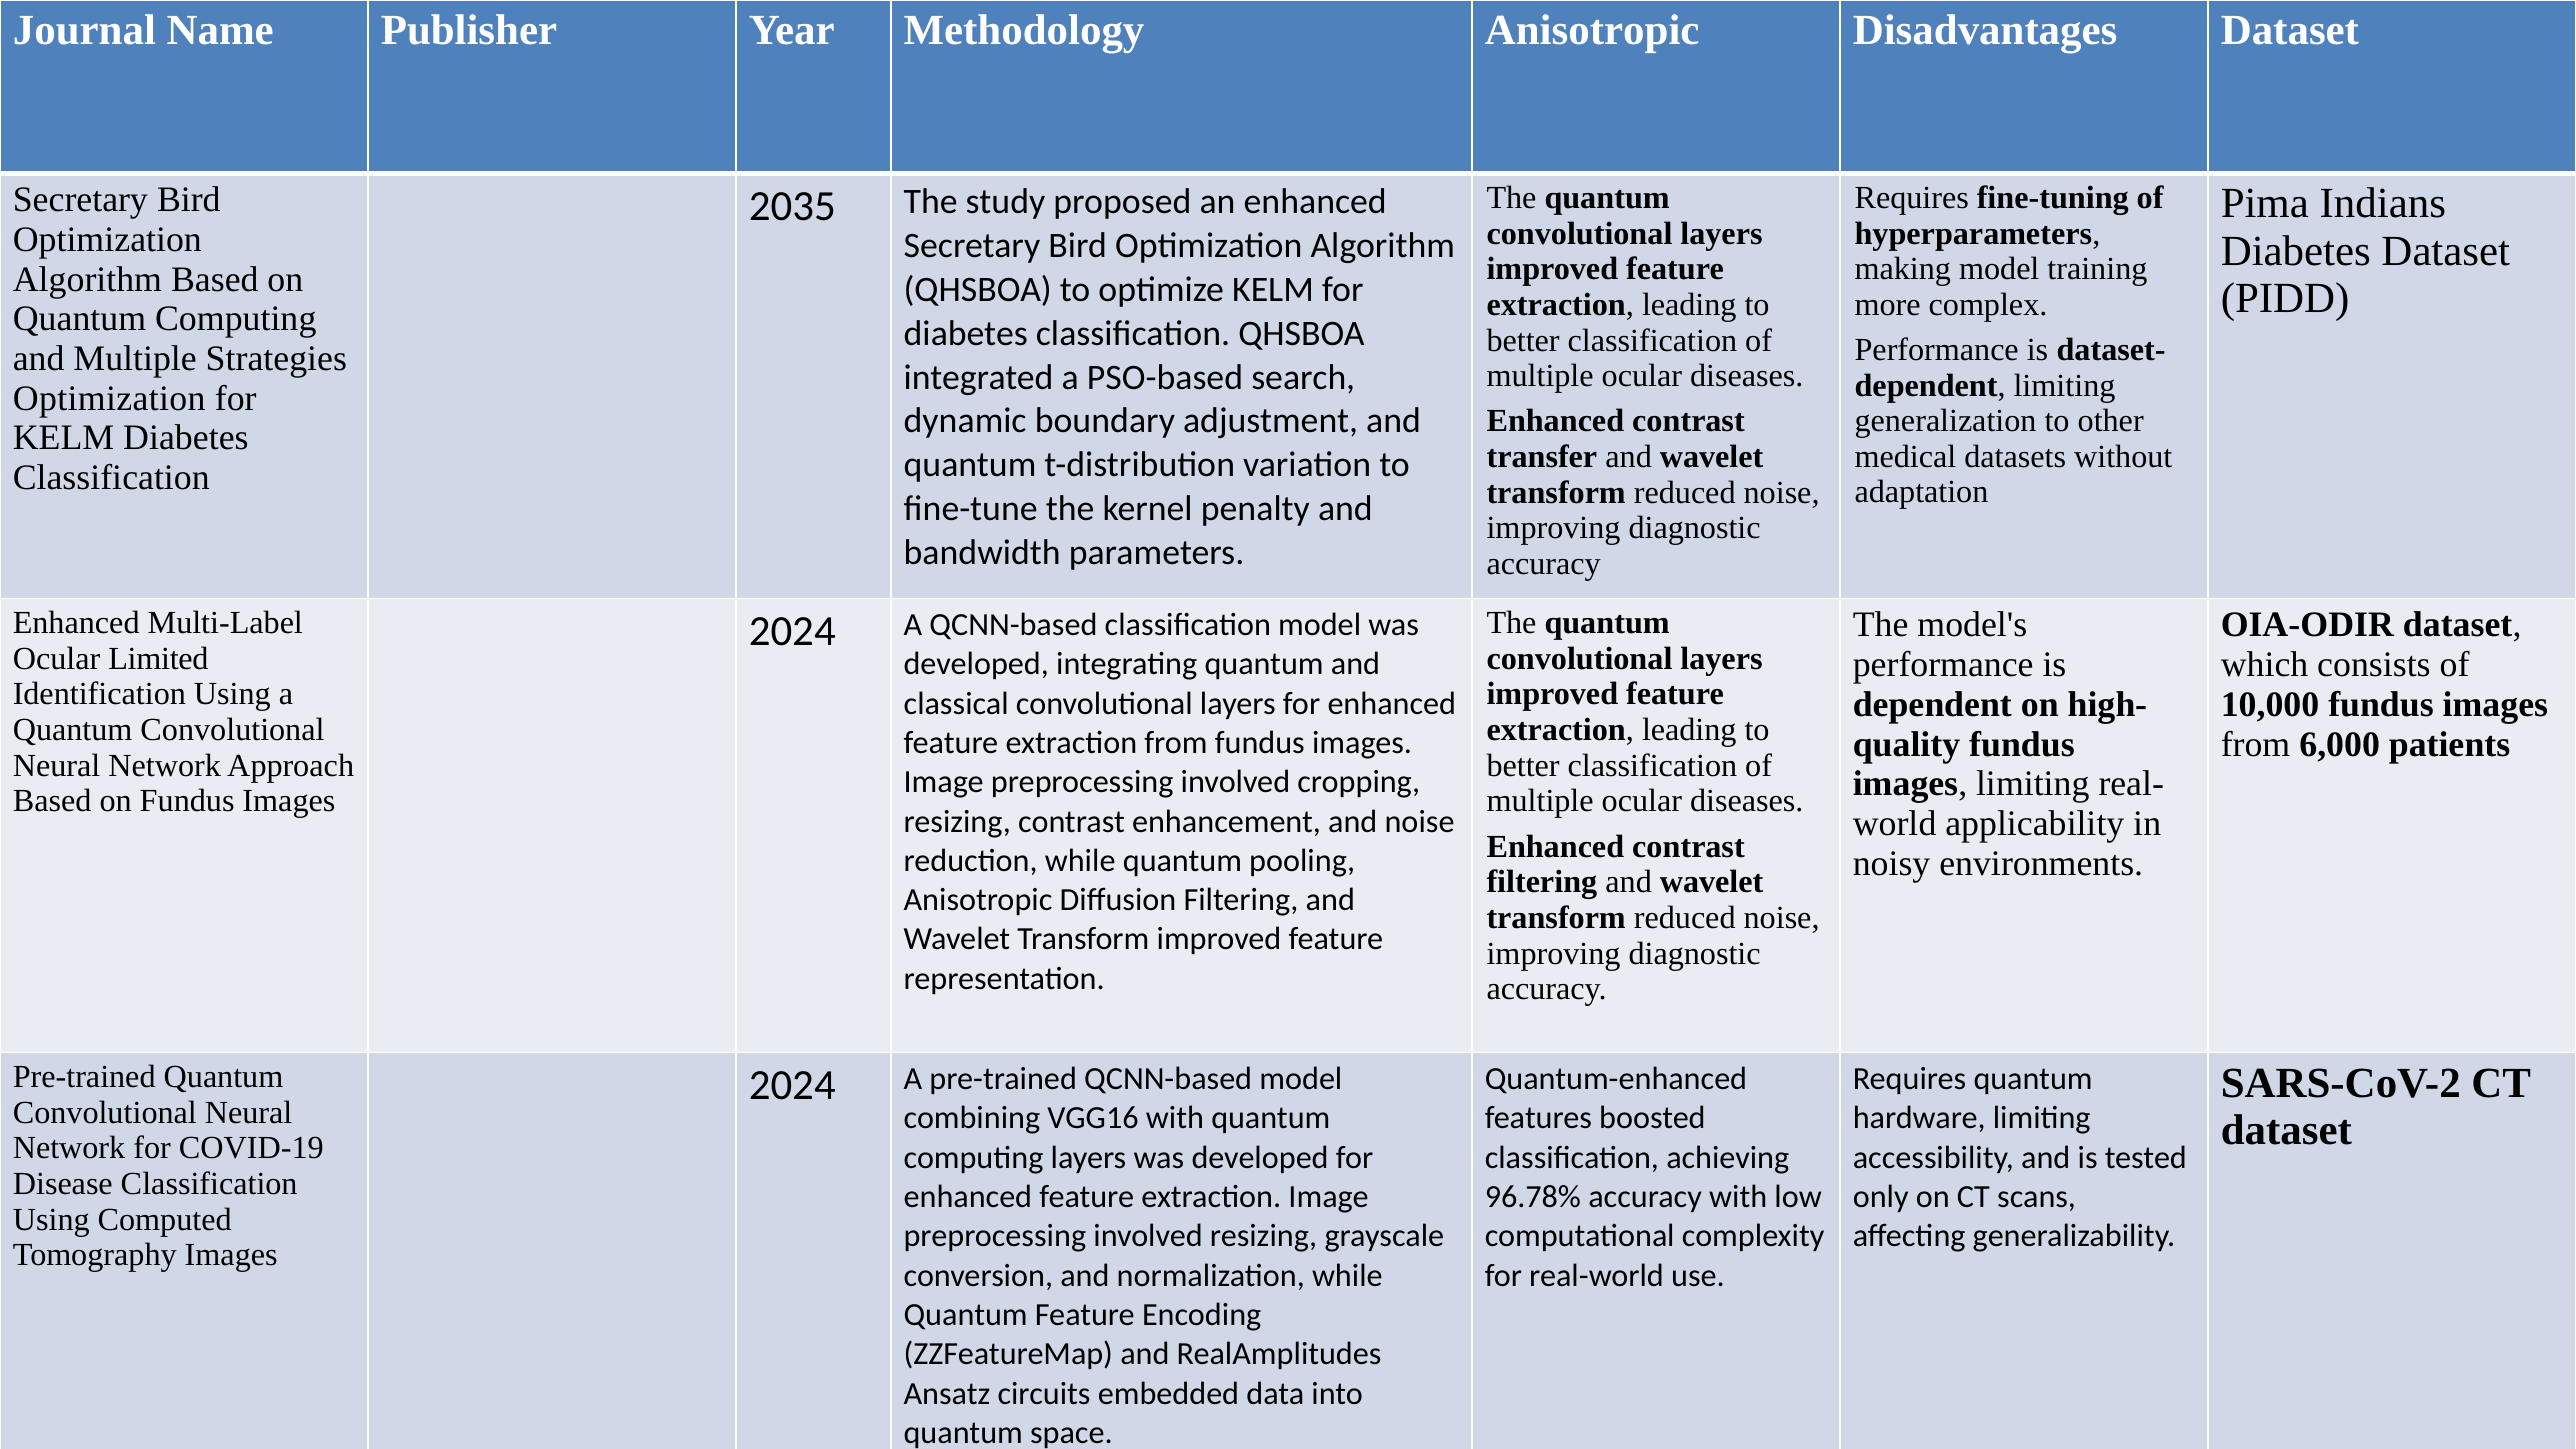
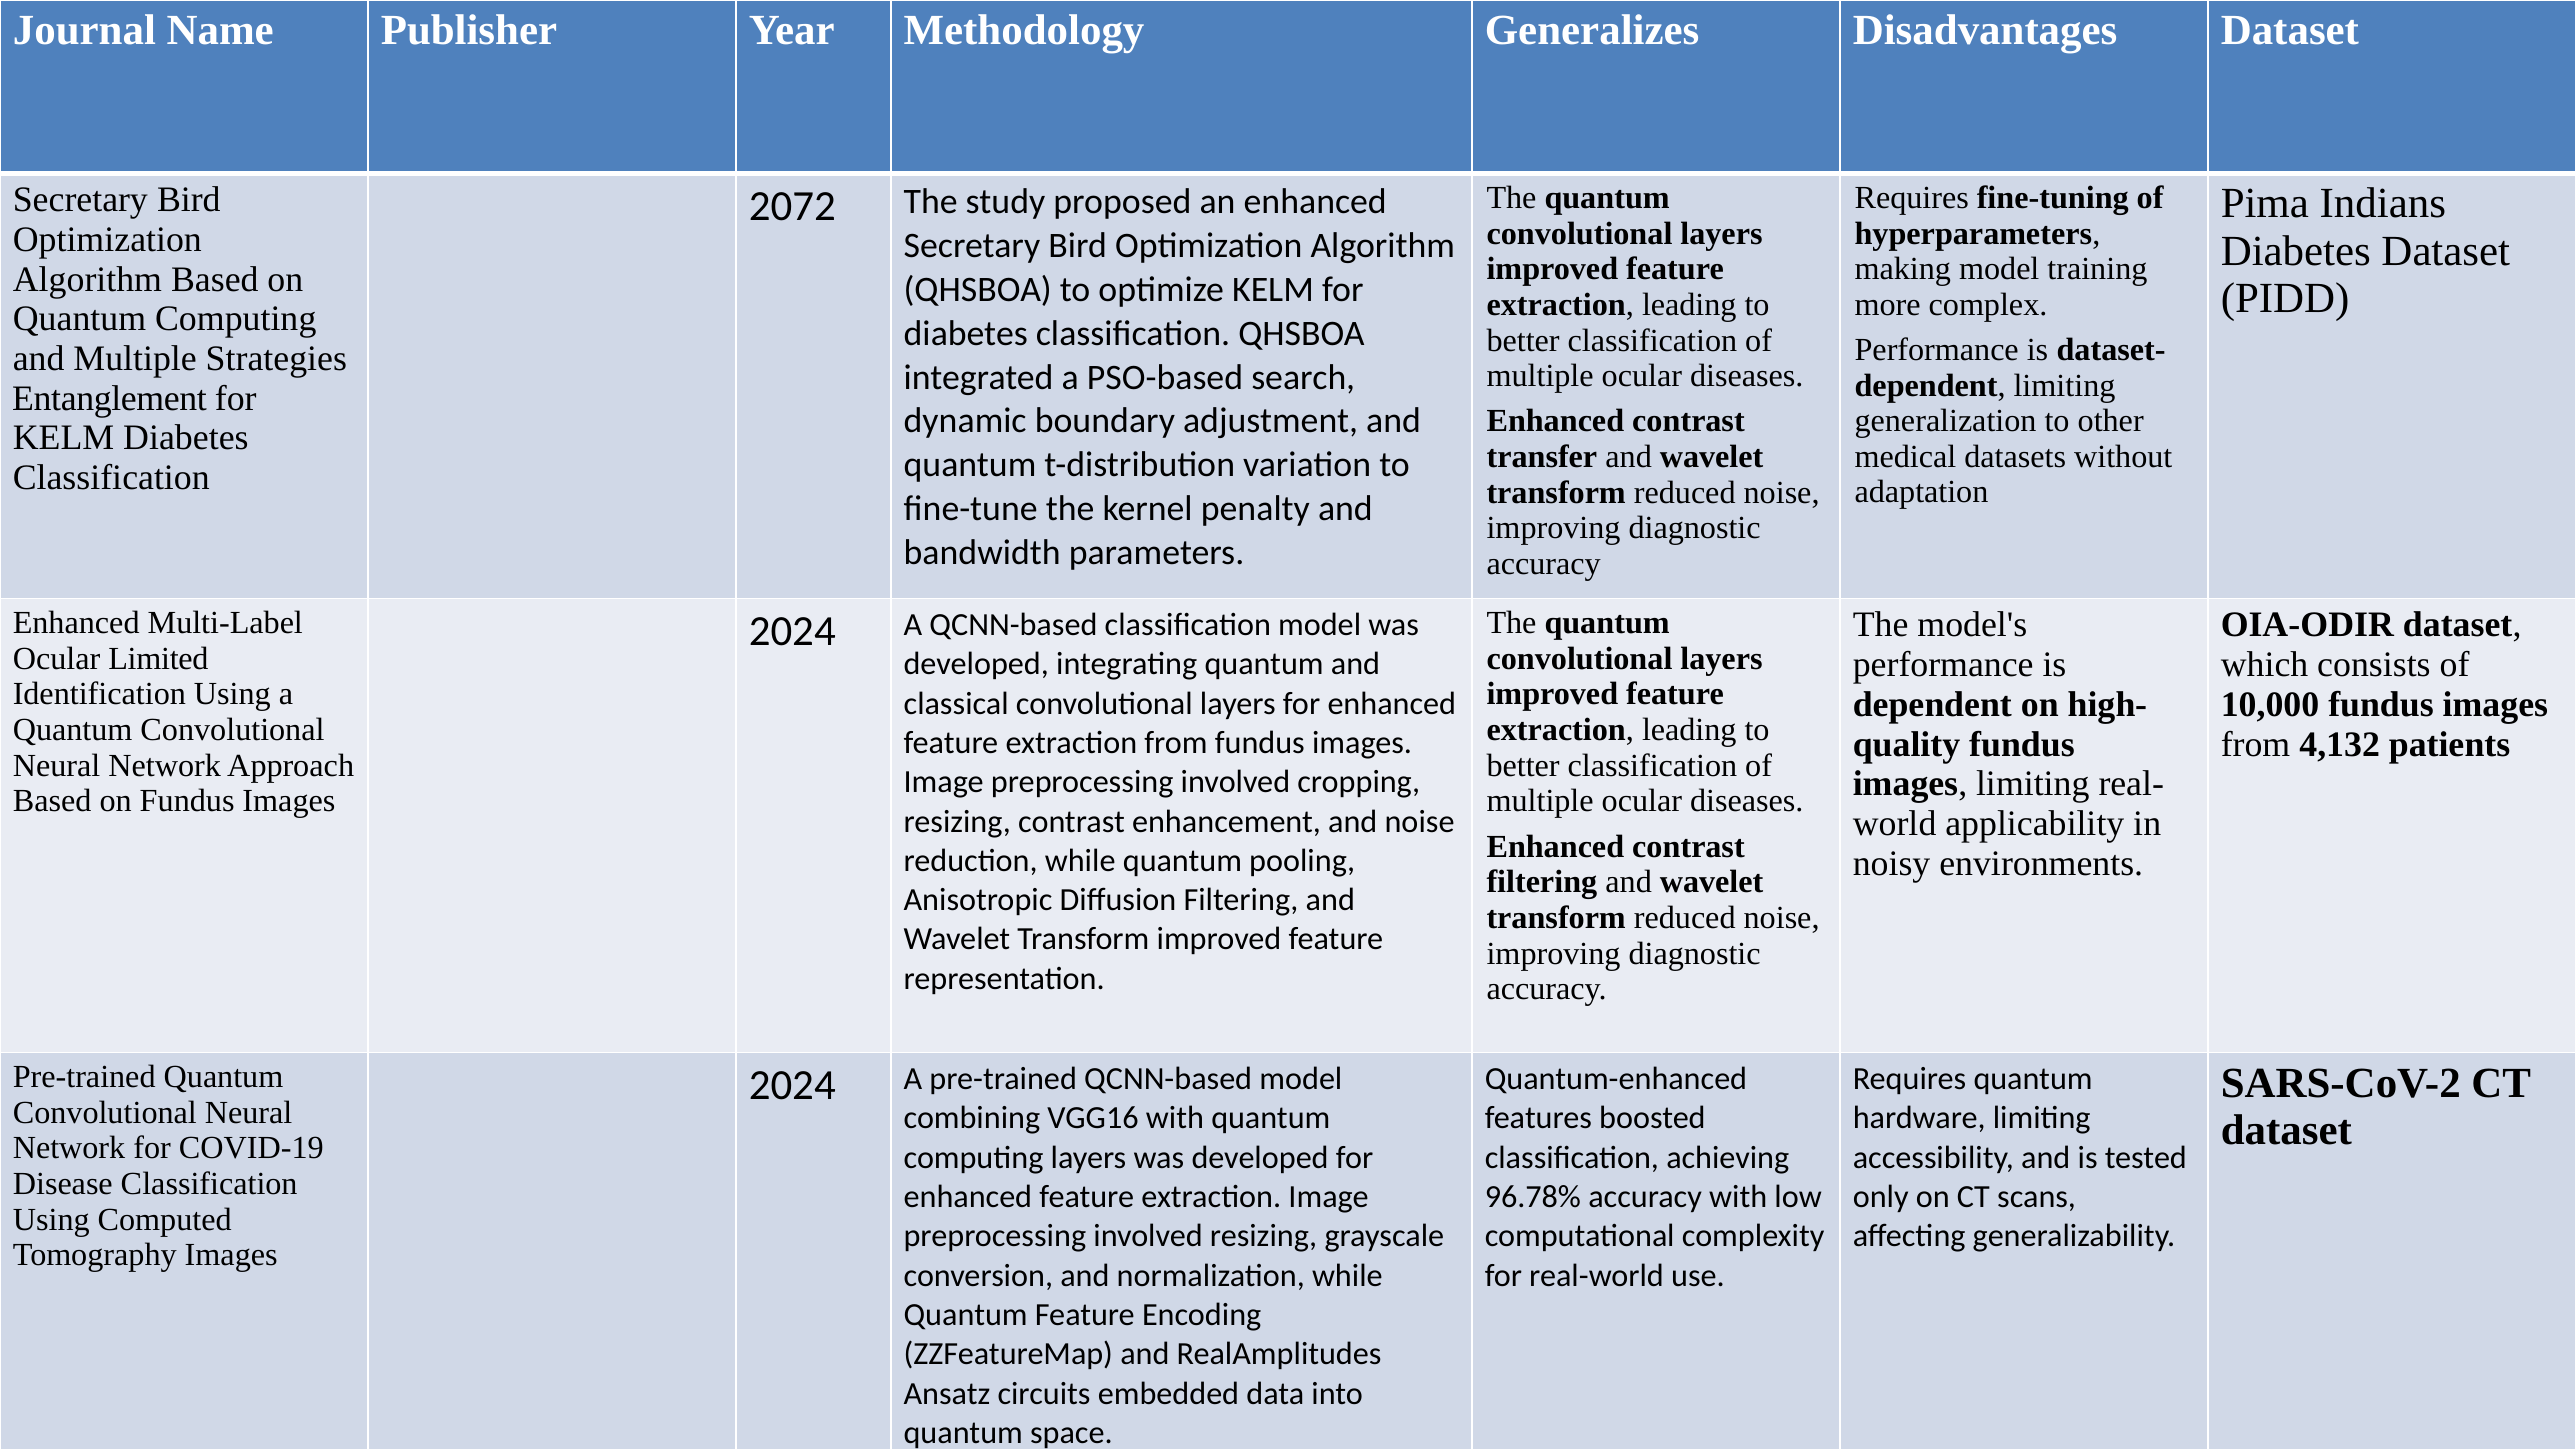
Methodology Anisotropic: Anisotropic -> Generalizes (1592, 31)
2035: 2035 -> 2072 (792, 206)
Optimization: Optimization -> Entanglement (110, 398)
6,000: 6,000 -> 4,132 (2340, 744)
